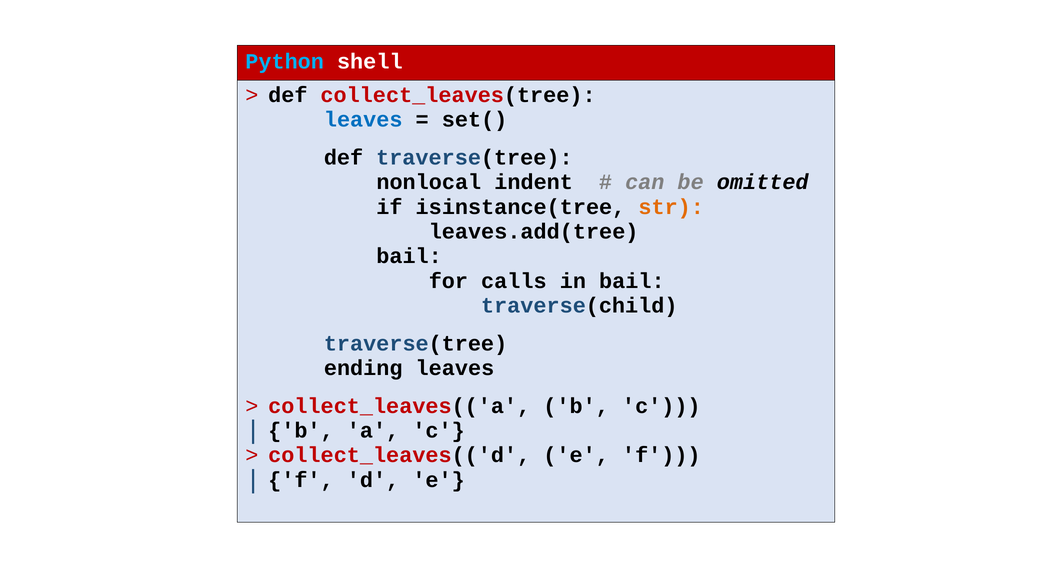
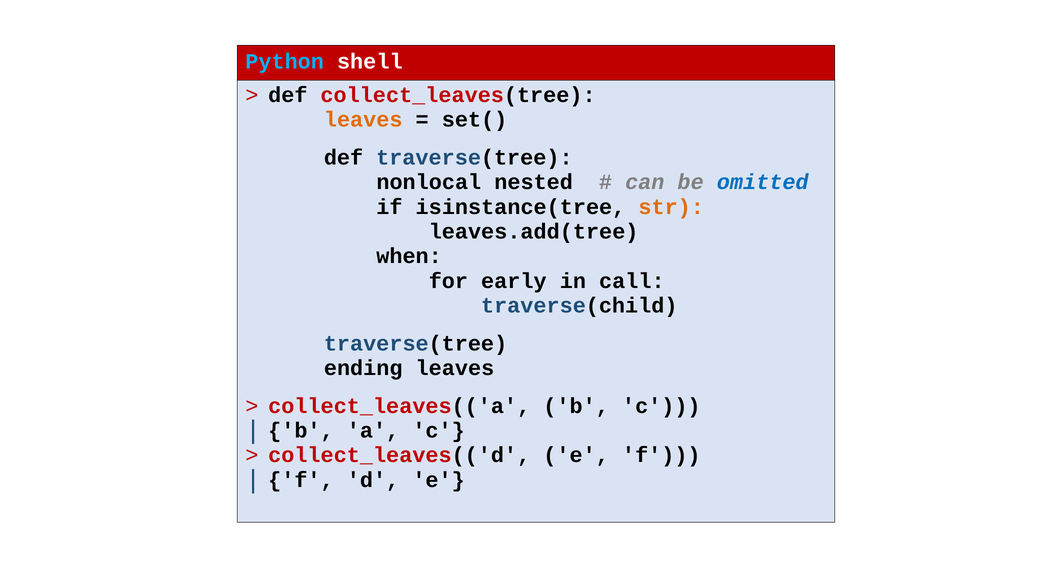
leaves colour: blue -> orange (363, 120)
indent: indent -> nested (534, 182)
omitted colour: black -> blue (763, 182)
bail: bail -> when (409, 256)
calls: calls -> early (514, 281)
in bail: bail -> call (632, 281)
